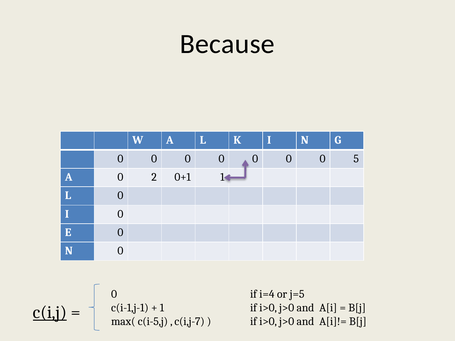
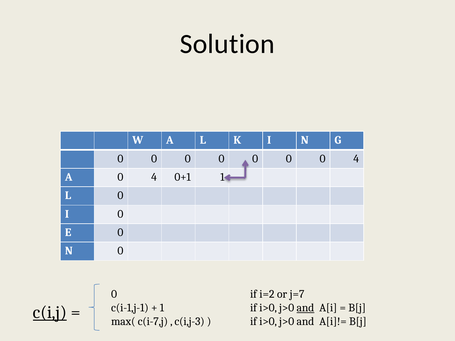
Because: Because -> Solution (227, 44)
0 0 5: 5 -> 4 (356, 159)
A 0 2: 2 -> 4 (154, 177)
i=4: i=4 -> i=2 (267, 294)
j=5: j=5 -> j=7 (297, 294)
and underline: none -> present (305, 308)
c(i-5,j: c(i-5,j -> c(i-7,j (153, 322)
c(i,j-7: c(i,j-7 -> c(i,j-3 (190, 322)
